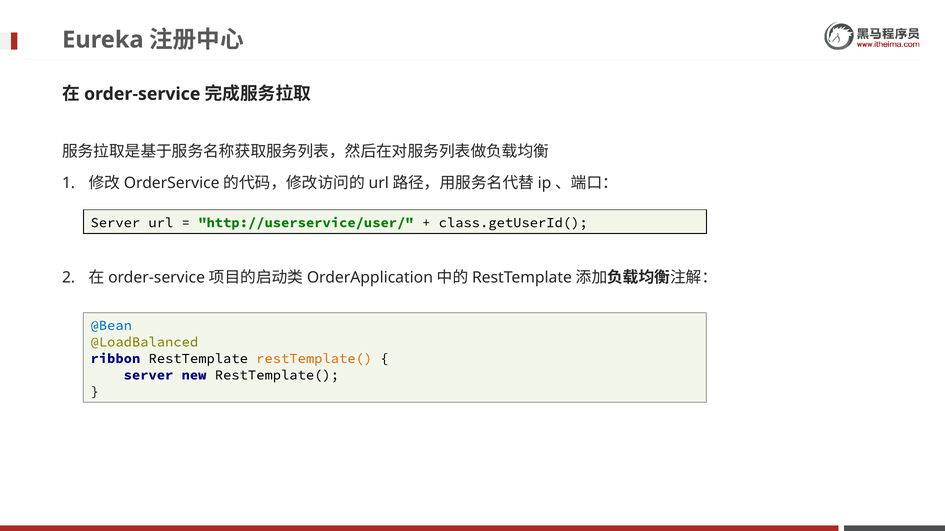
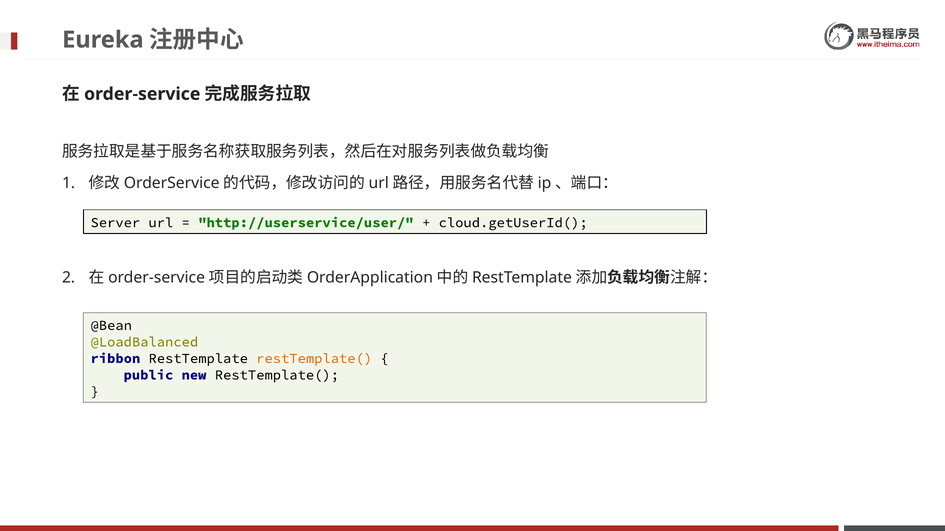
class.getUserId(: class.getUserId( -> cloud.getUserId( (513, 223)
@Bean colour: blue -> black (111, 326)
server: server -> public (148, 375)
